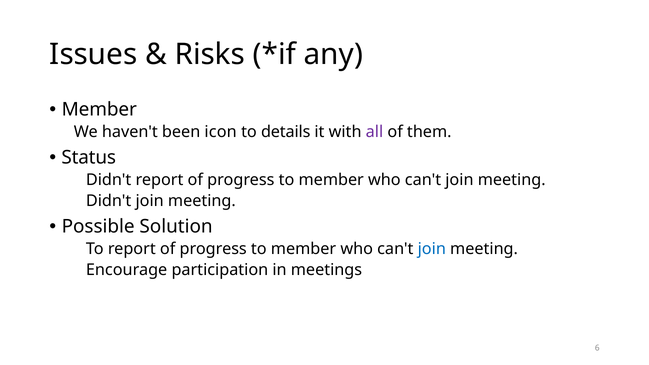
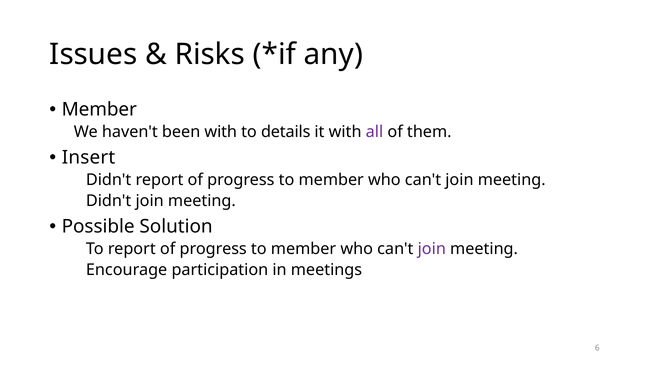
been icon: icon -> with (221, 132)
Status: Status -> Insert (89, 158)
join colour: blue -> purple (432, 249)
